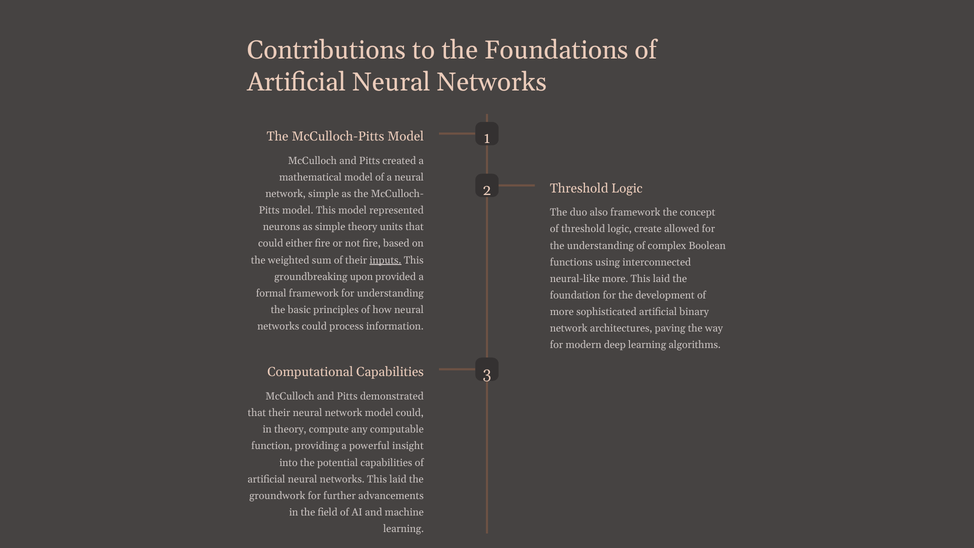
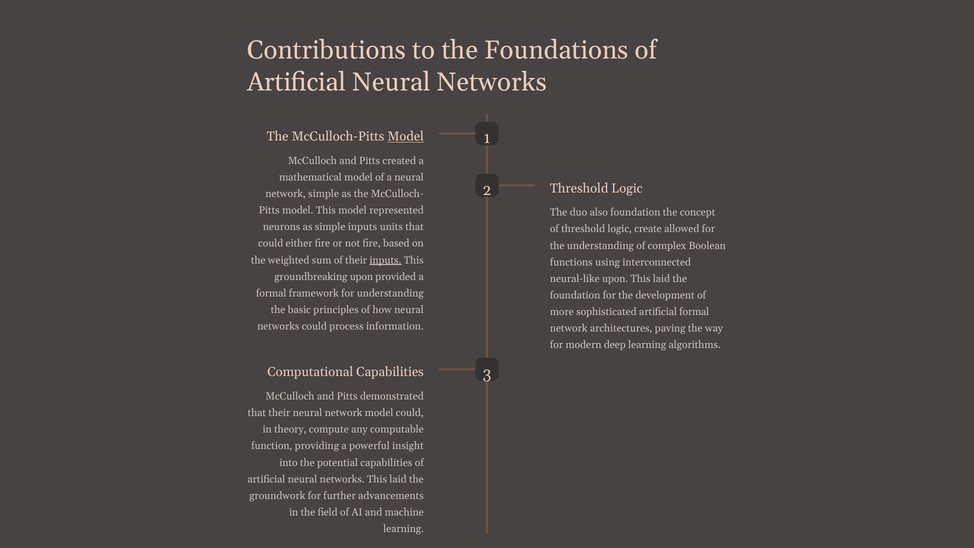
Model underline: none -> present (406, 137)
also framework: framework -> foundation (635, 212)
simple theory: theory -> inputs (363, 227)
neural-like more: more -> upon (615, 279)
artificial binary: binary -> formal (694, 312)
